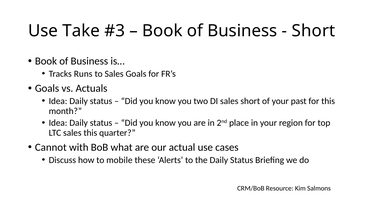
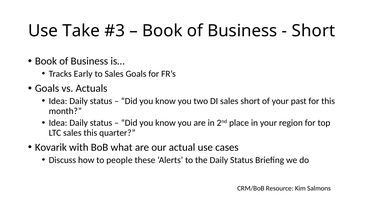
Runs: Runs -> Early (83, 74)
Cannot: Cannot -> Kovarik (51, 147)
mobile: mobile -> people (119, 160)
